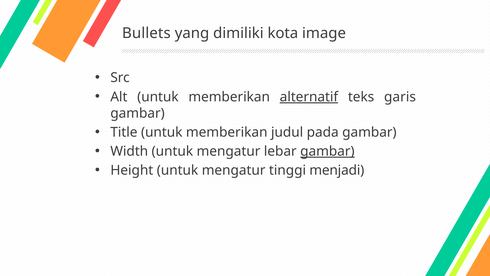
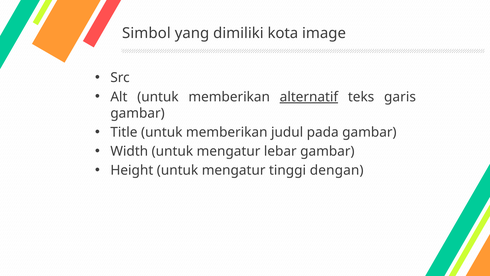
Bullets: Bullets -> Simbol (146, 33)
gambar underline: present -> none (327, 151)
menjadi: menjadi -> dengan (337, 170)
